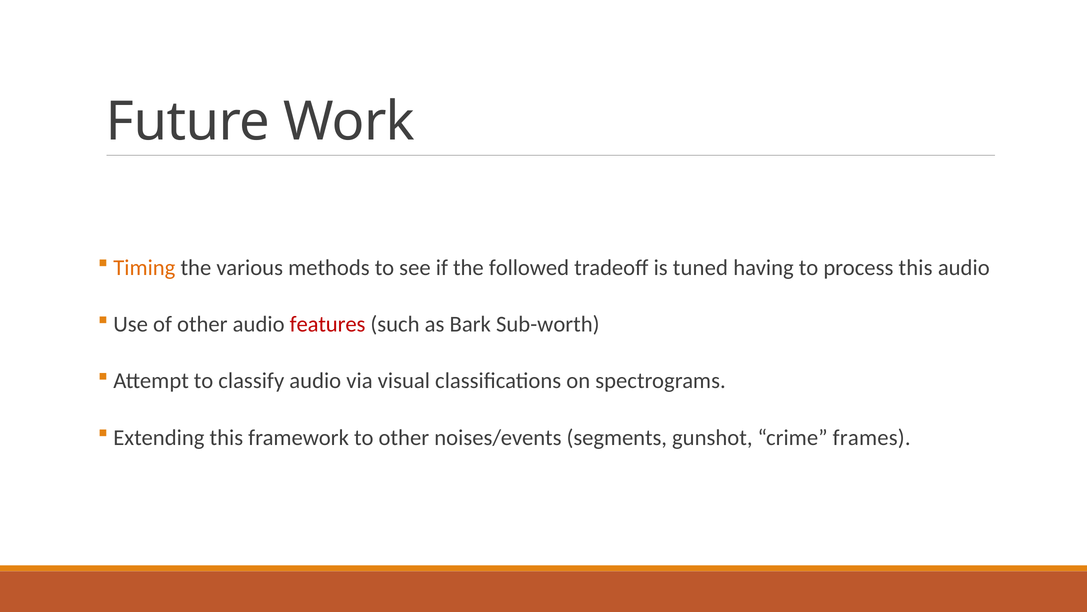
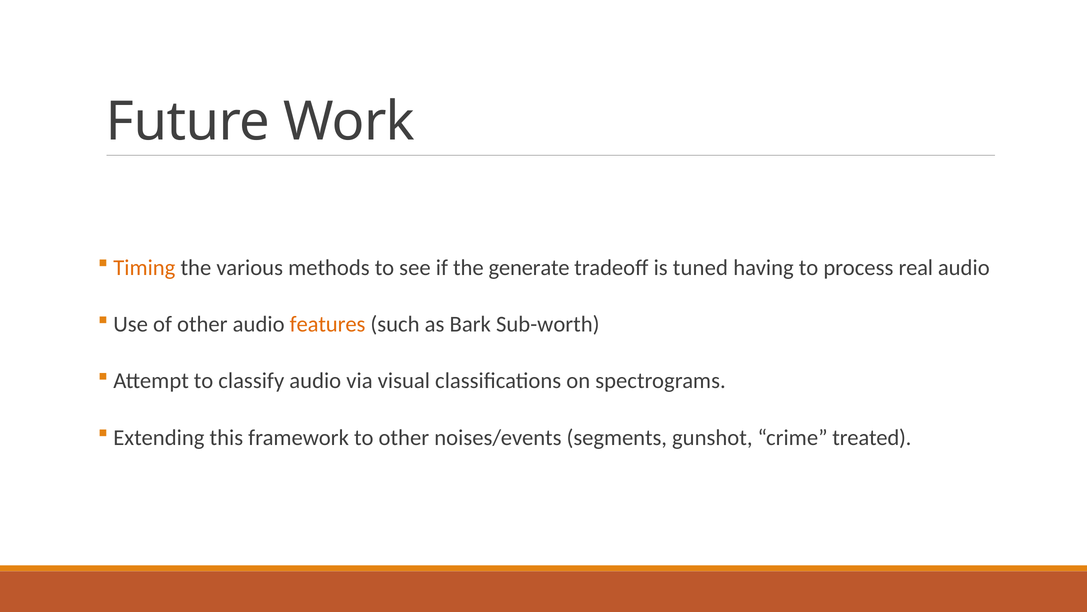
followed: followed -> generate (529, 267)
process this: this -> real (916, 267)
features colour: red -> orange (328, 324)
frames: frames -> treated (872, 437)
